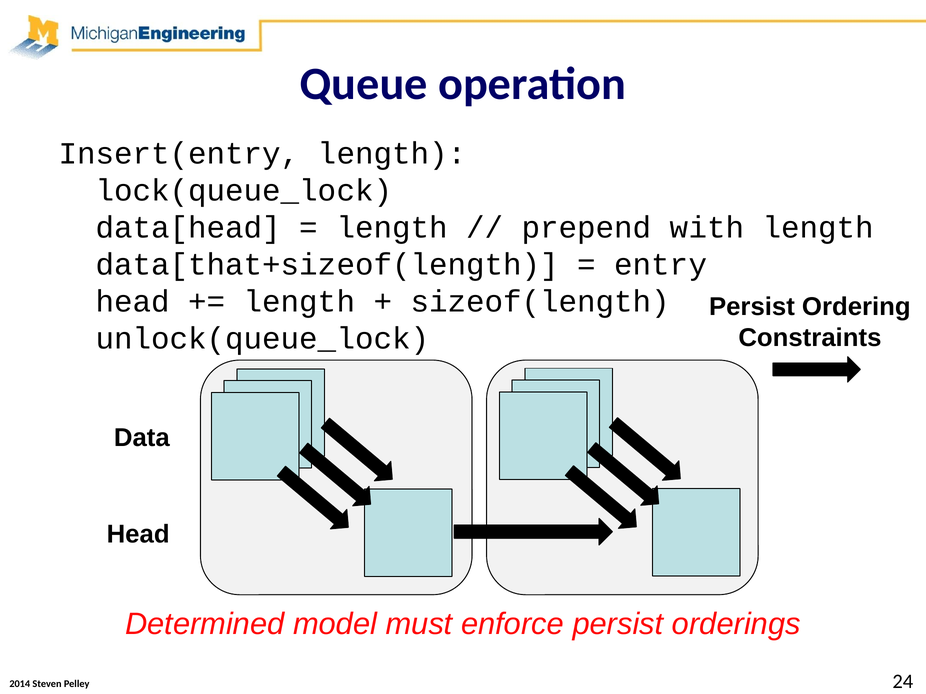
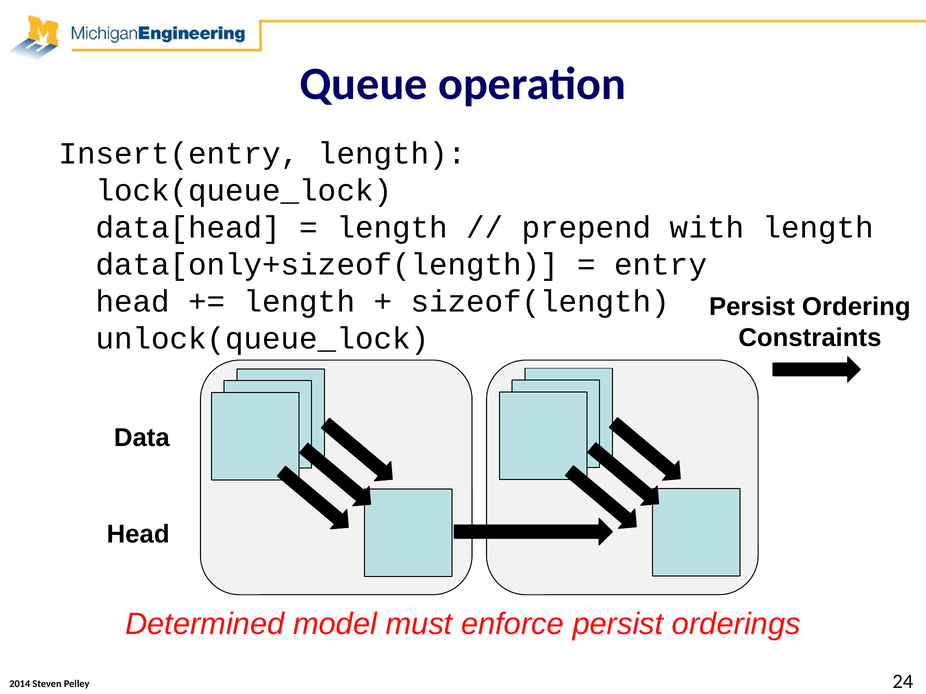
data[that+sizeof(length: data[that+sizeof(length -> data[only+sizeof(length (327, 265)
